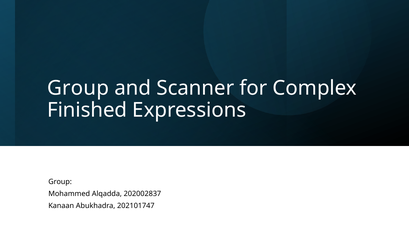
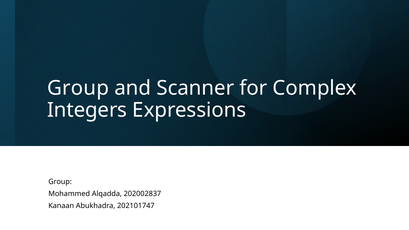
Finished: Finished -> Integers (87, 110)
